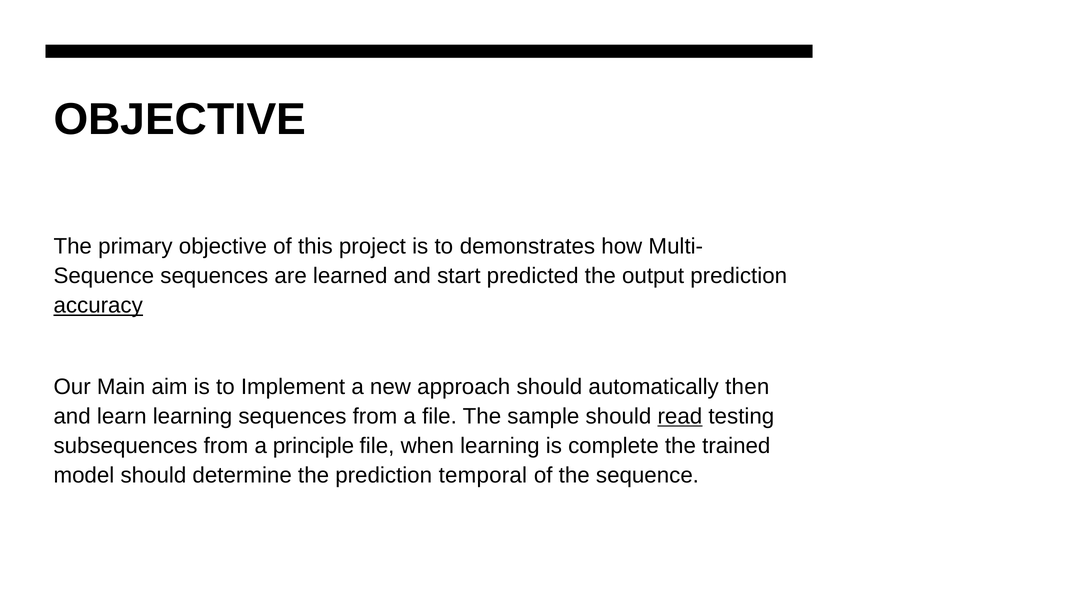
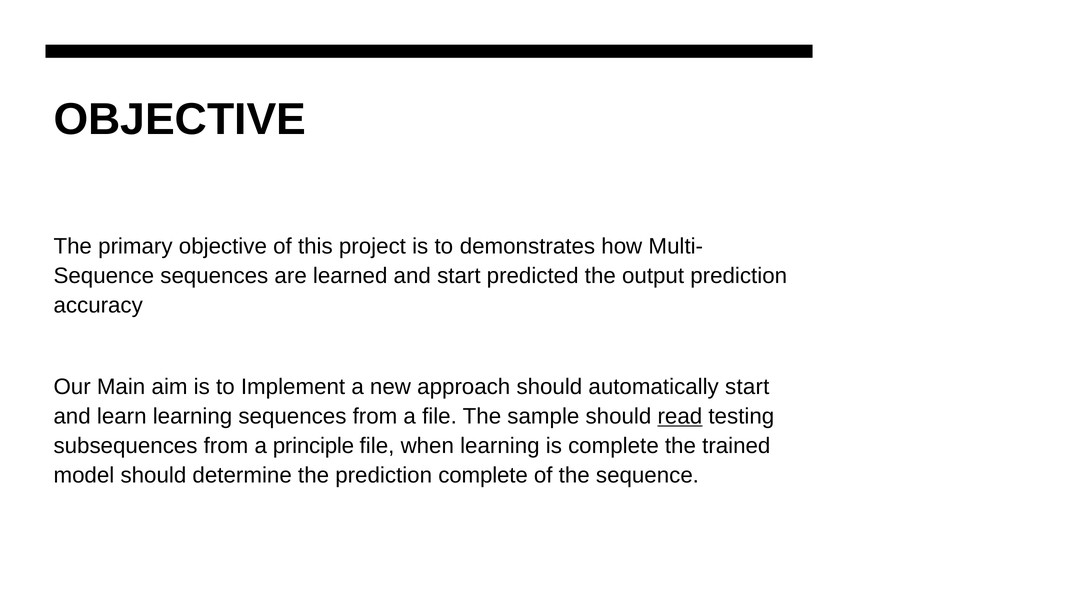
accuracy underline: present -> none (98, 305)
automatically then: then -> start (747, 387)
prediction temporal: temporal -> complete (483, 475)
